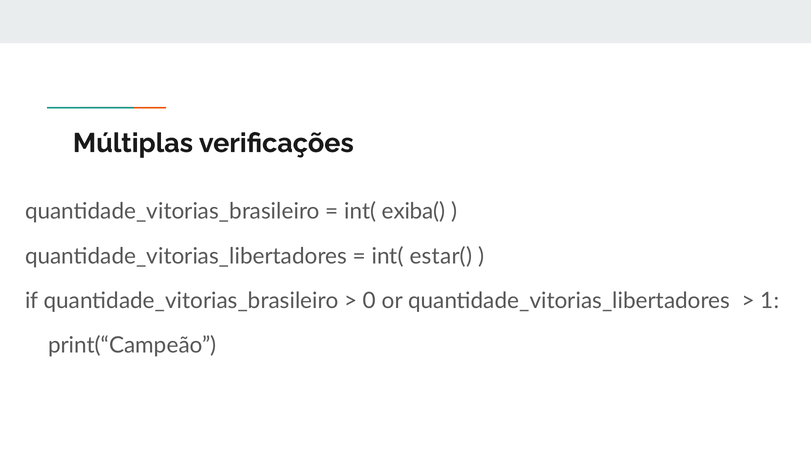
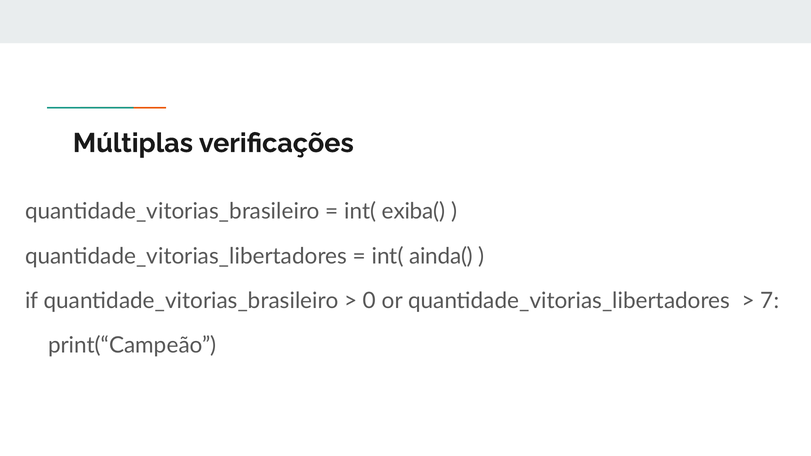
estar(: estar( -> ainda( (441, 256)
1: 1 -> 7 (770, 301)
